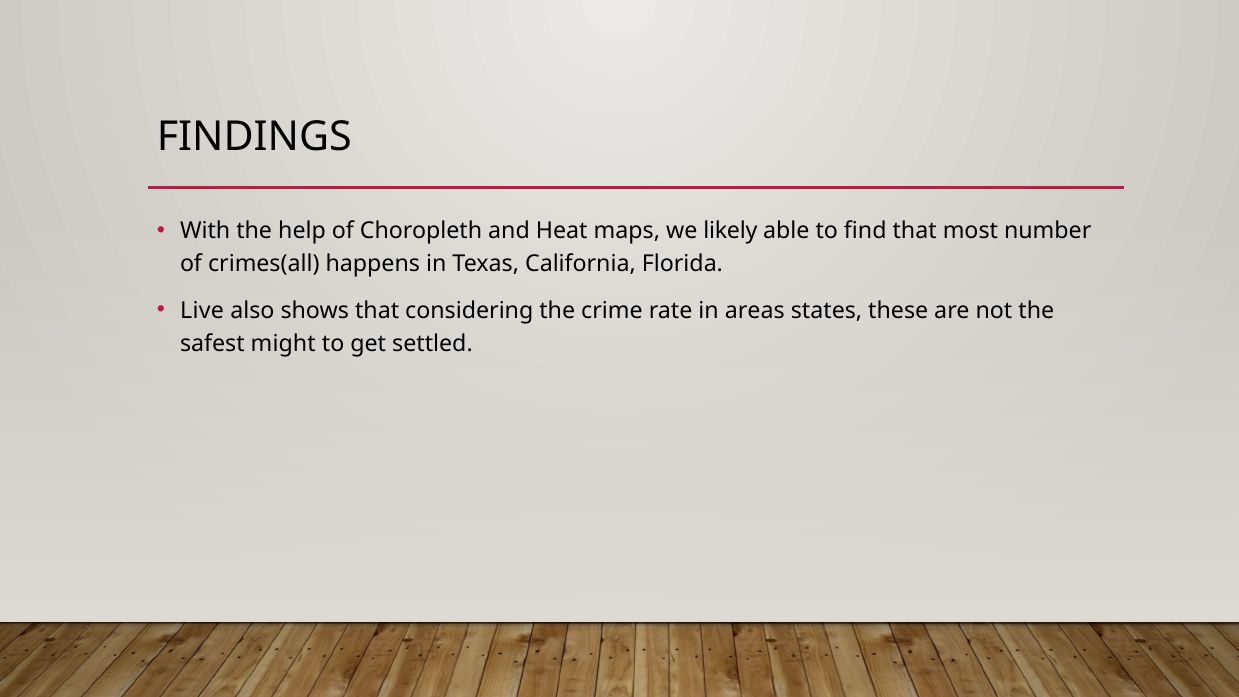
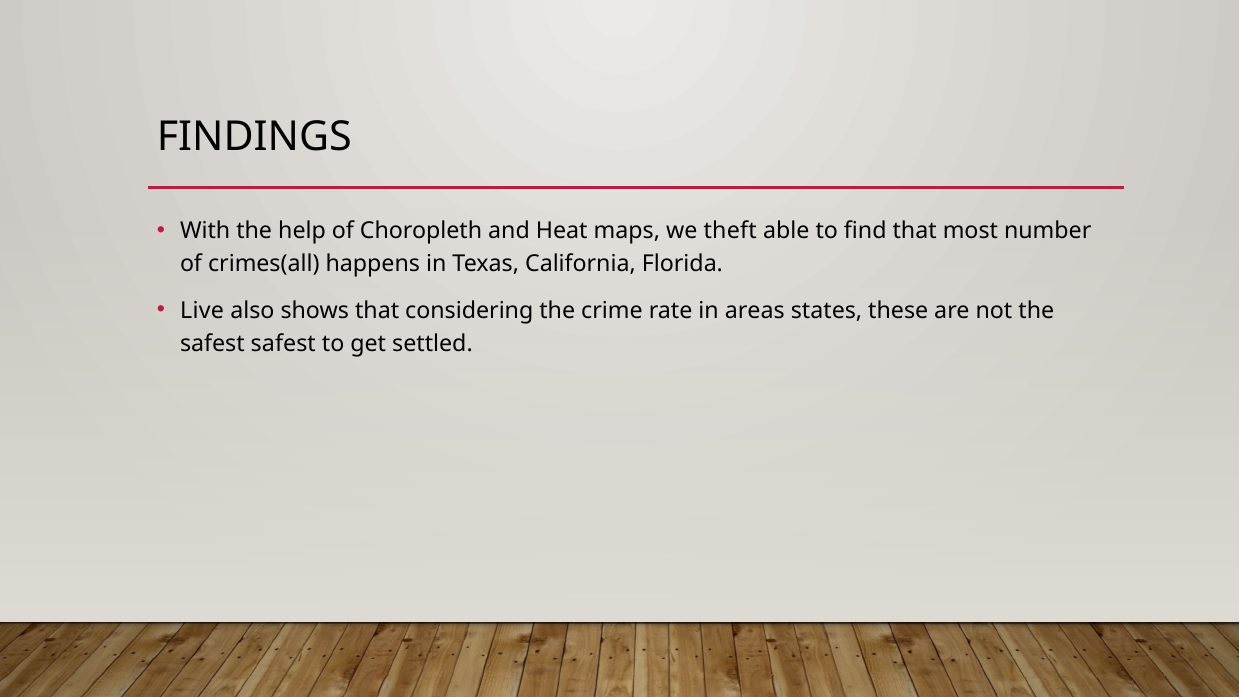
likely: likely -> theft (730, 231)
safest might: might -> safest (283, 344)
